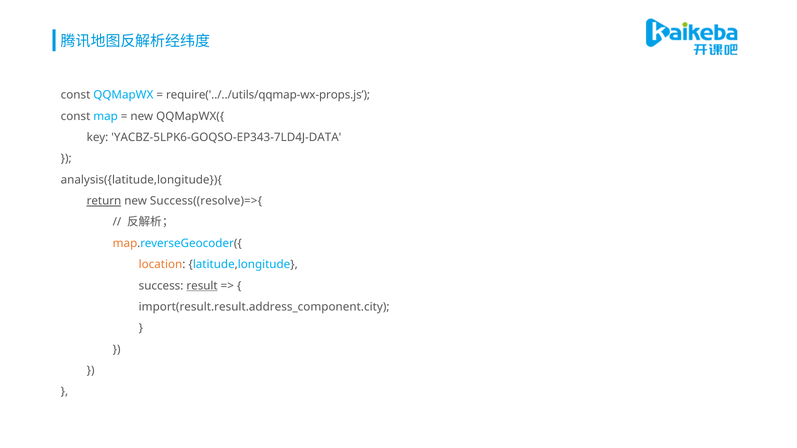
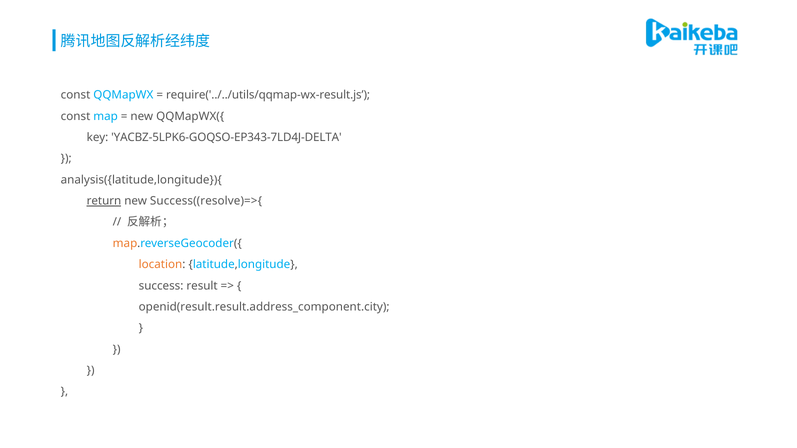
require('../../utils/qqmap-wx-props.js: require('../../utils/qqmap-wx-props.js -> require('../../utils/qqmap-wx-result.js (268, 95)
YACBZ-5LPK6-GOQSO-EP343-7LD4J-DATA: YACBZ-5LPK6-GOQSO-EP343-7LD4J-DATA -> YACBZ-5LPK6-GOQSO-EP343-7LD4J-DELTA (226, 137)
result underline: present -> none (202, 286)
import(result.result.address_component.city: import(result.result.address_component.city -> openid(result.result.address_component.city (264, 307)
